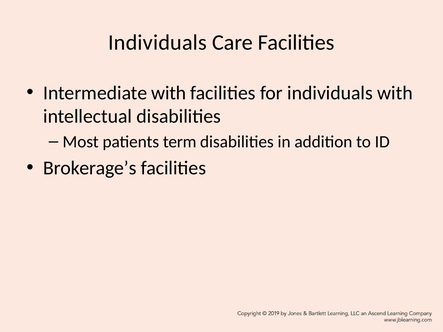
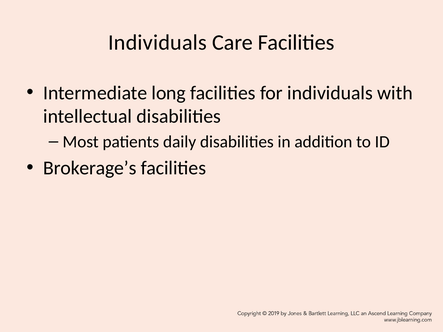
Intermediate with: with -> long (169, 93)
term: term -> daily (180, 142)
